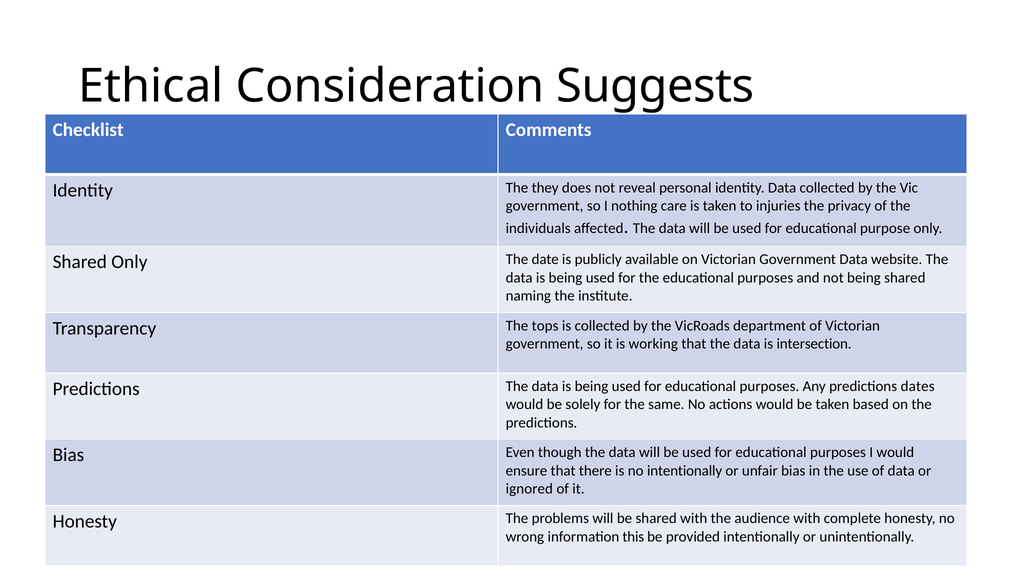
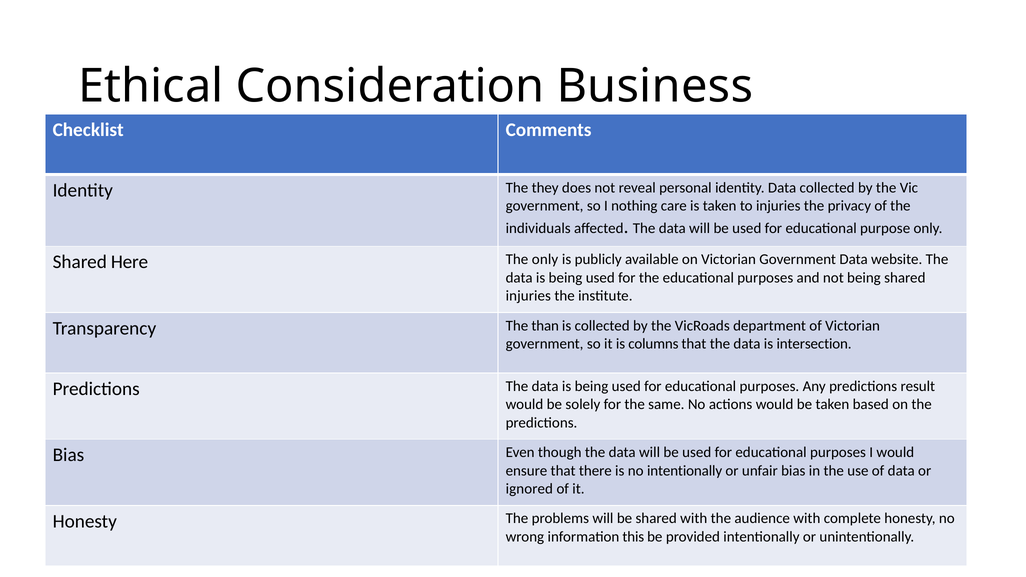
Suggests: Suggests -> Business (655, 86)
Shared Only: Only -> Here (129, 262)
The date: date -> only (545, 259)
naming: naming -> injuries (528, 296)
tops: tops -> than (545, 326)
working: working -> columns (653, 344)
dates: dates -> result (918, 386)
